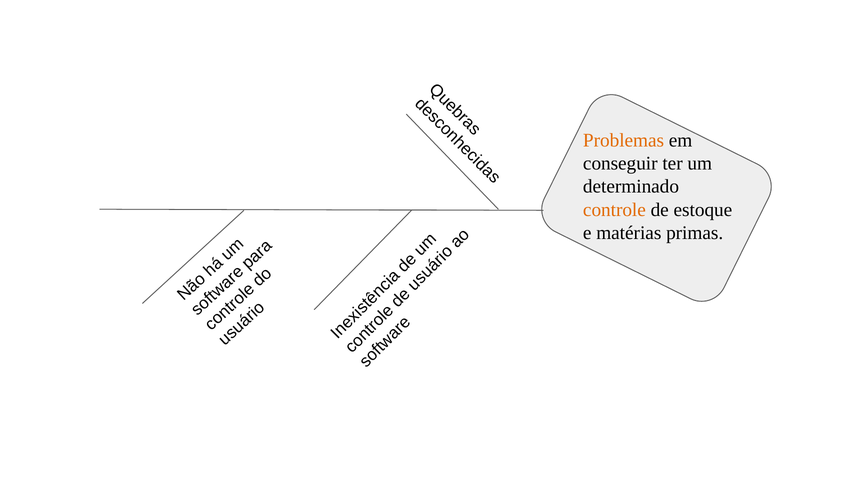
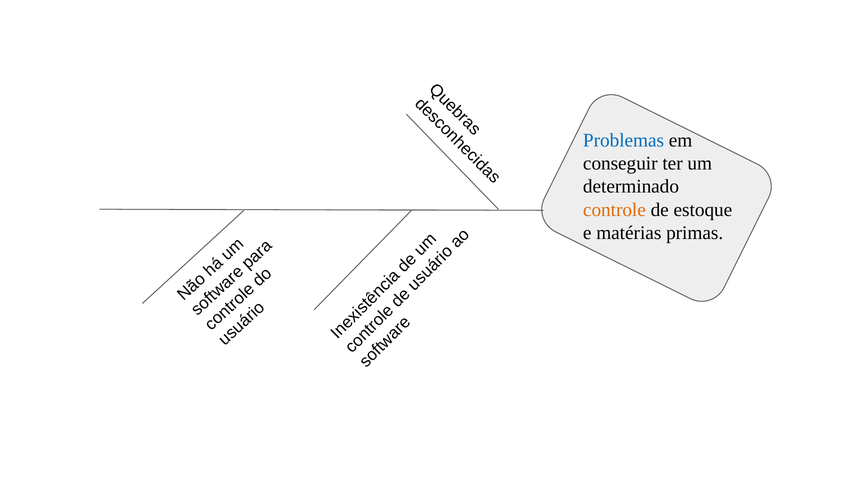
Problemas colour: orange -> blue (624, 140)
